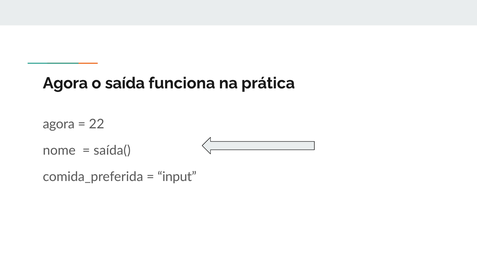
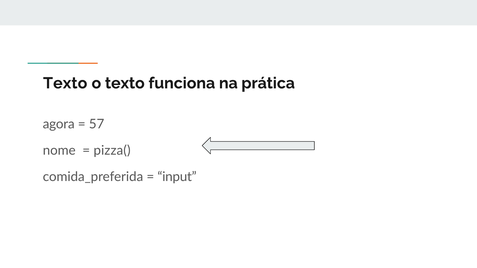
Agora: Agora -> Texto (65, 83)
o saída: saída -> texto (125, 83)
22: 22 -> 57 (97, 124)
saída(: saída( -> pizza( (112, 151)
